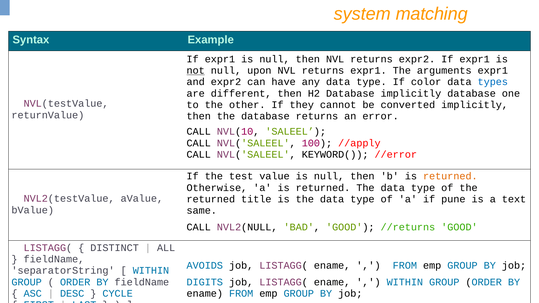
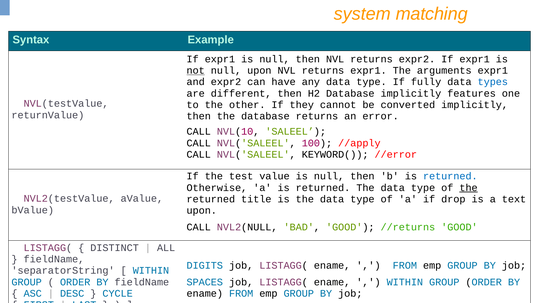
color: color -> fully (426, 82)
implicitly database: database -> features (472, 93)
returned colour: orange -> blue (450, 176)
the underline: none -> present (469, 188)
pune: pune -> drop (453, 199)
same: same -> upon (202, 211)
AVOIDS: AVOIDS -> DIGITS (205, 266)
DIGITS: DIGITS -> SPACES (205, 282)
